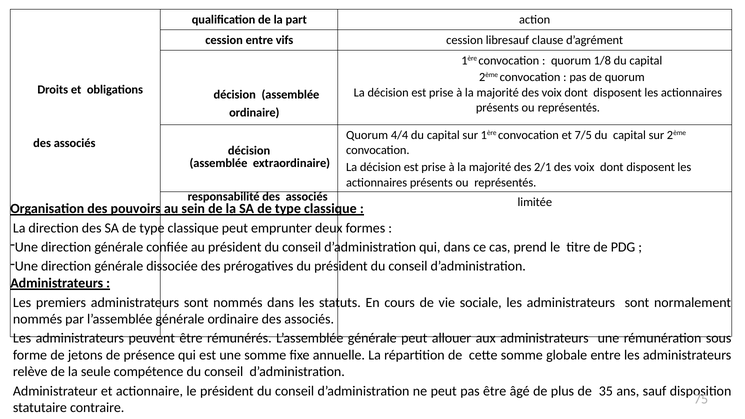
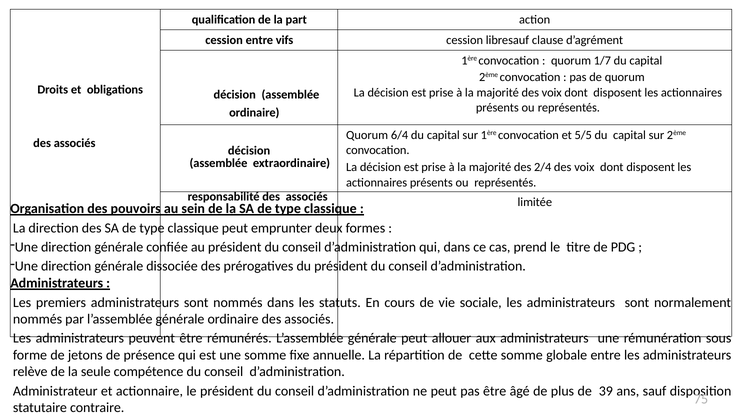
1/8: 1/8 -> 1/7 (602, 61)
4/4: 4/4 -> 6/4 (400, 135)
7/5: 7/5 -> 5/5 (583, 135)
2/1: 2/1 -> 2/4 (543, 167)
35: 35 -> 39 (606, 391)
